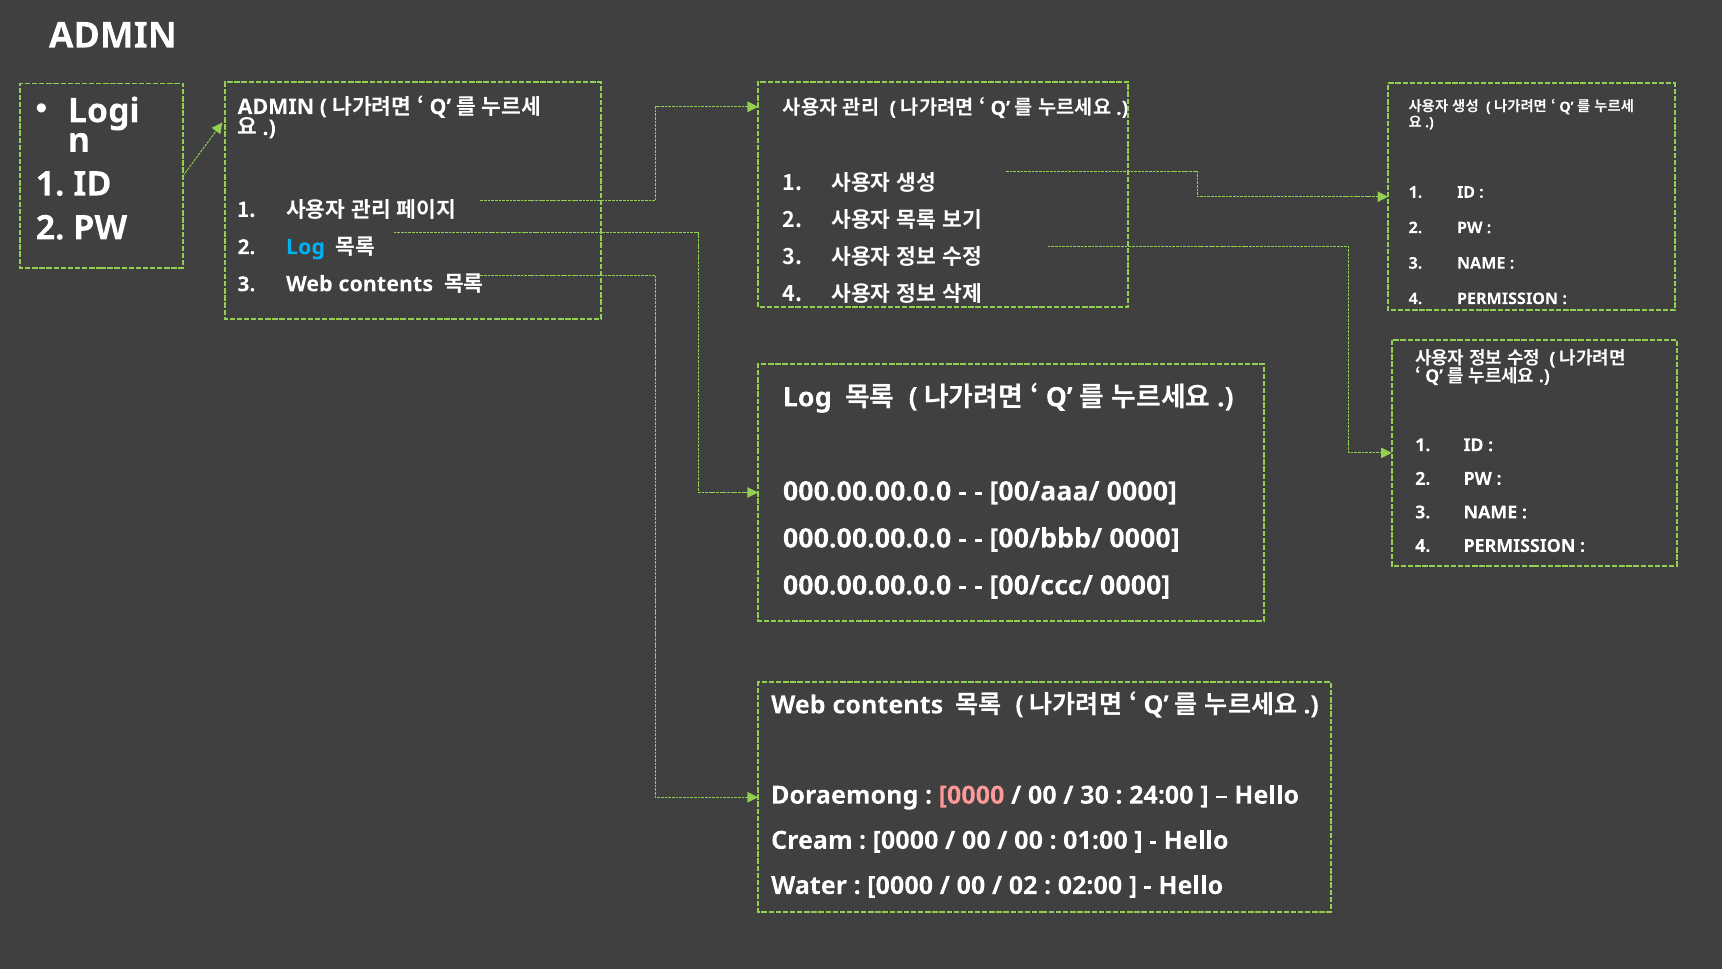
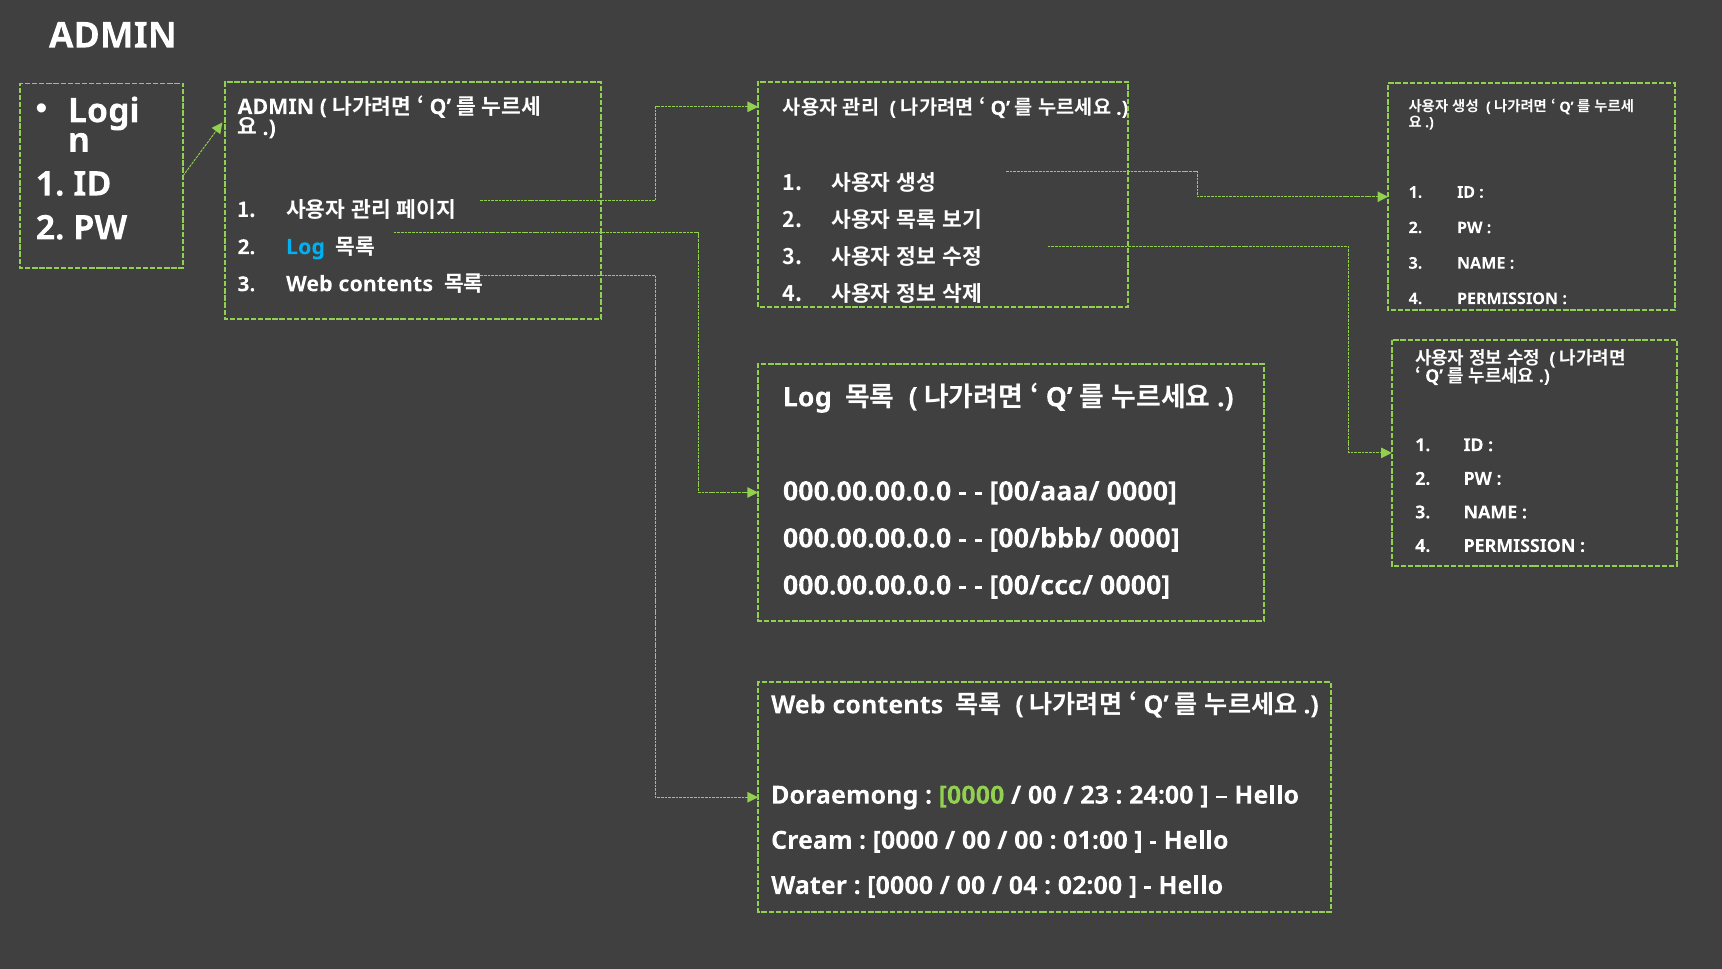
0000 colour: pink -> light green (972, 795)
30: 30 -> 23 (1095, 795)
02: 02 -> 04 (1023, 885)
